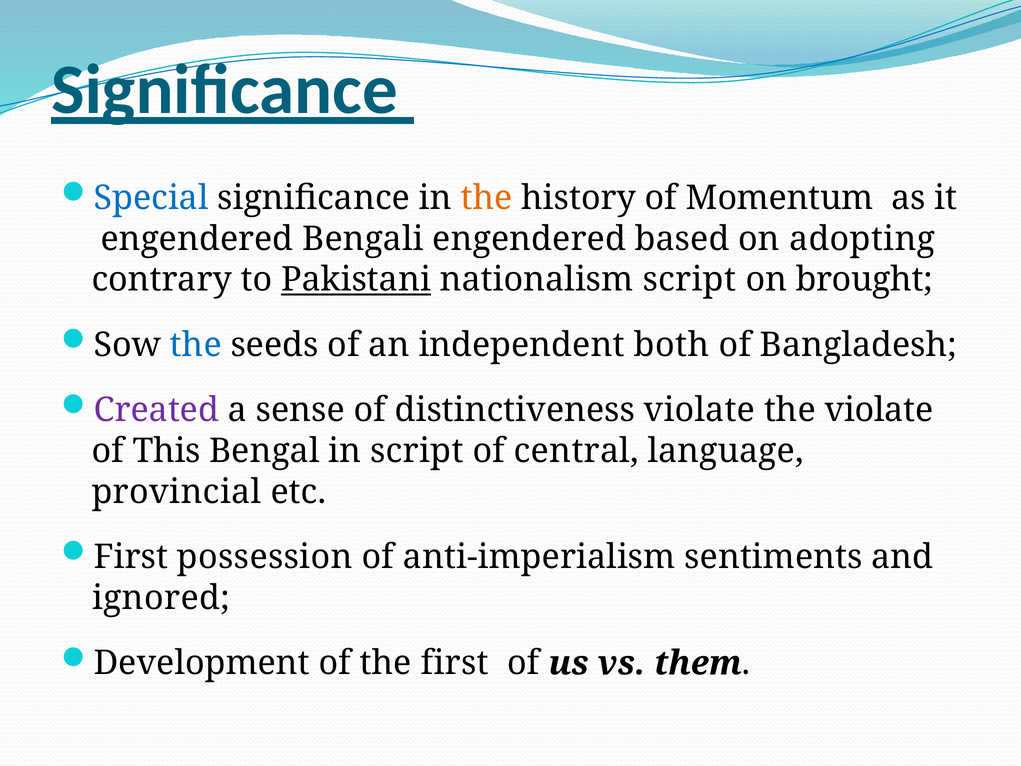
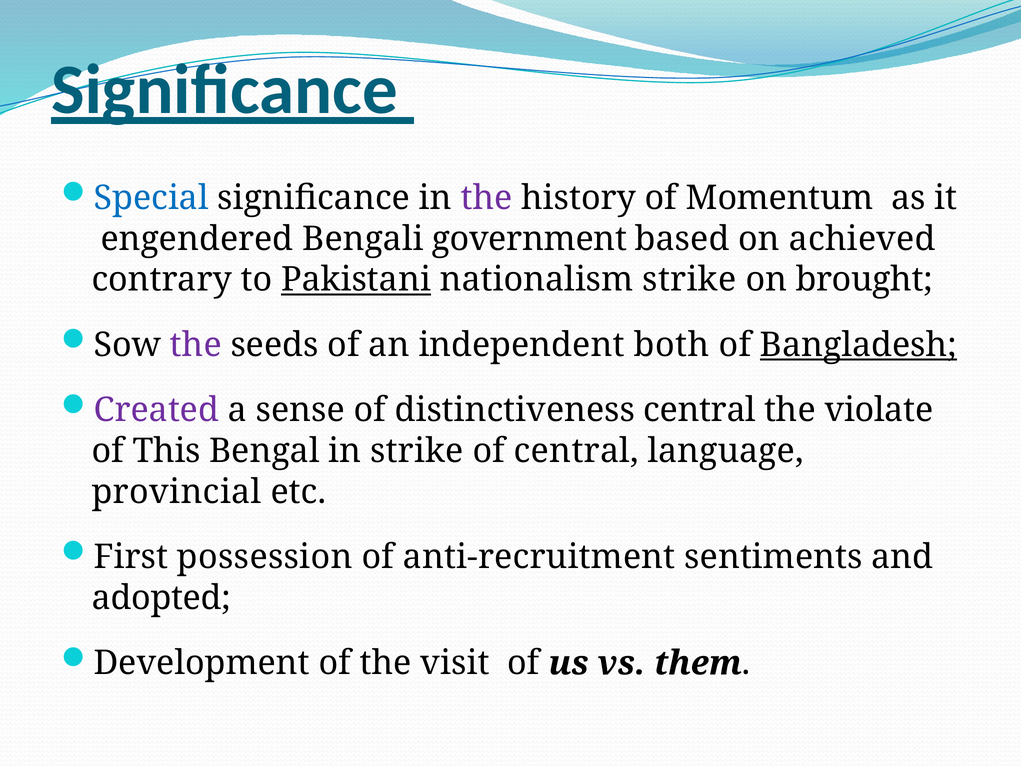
the colour: orange -> purple (487, 198)
Bengali engendered: engendered -> government (529, 239)
adopting: adopting -> achieved (862, 239)
nationalism script: script -> strike (689, 280)
the colour: blue -> purple (196, 345)
Bangladesh underline: none -> present (859, 345)
distinctiveness violate: violate -> central (700, 410)
in script: script -> strike (417, 451)
anti-imperialism: anti-imperialism -> anti-recruitment (539, 557)
ignored: ignored -> adopted (161, 598)
the first: first -> visit (455, 663)
